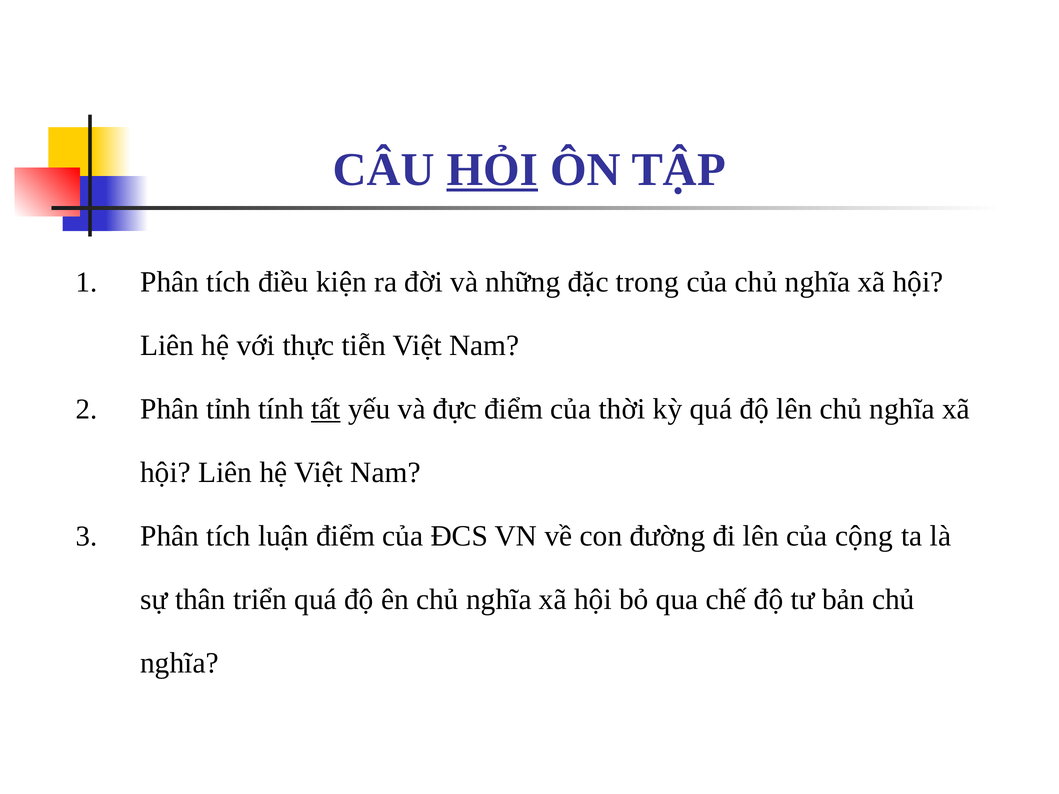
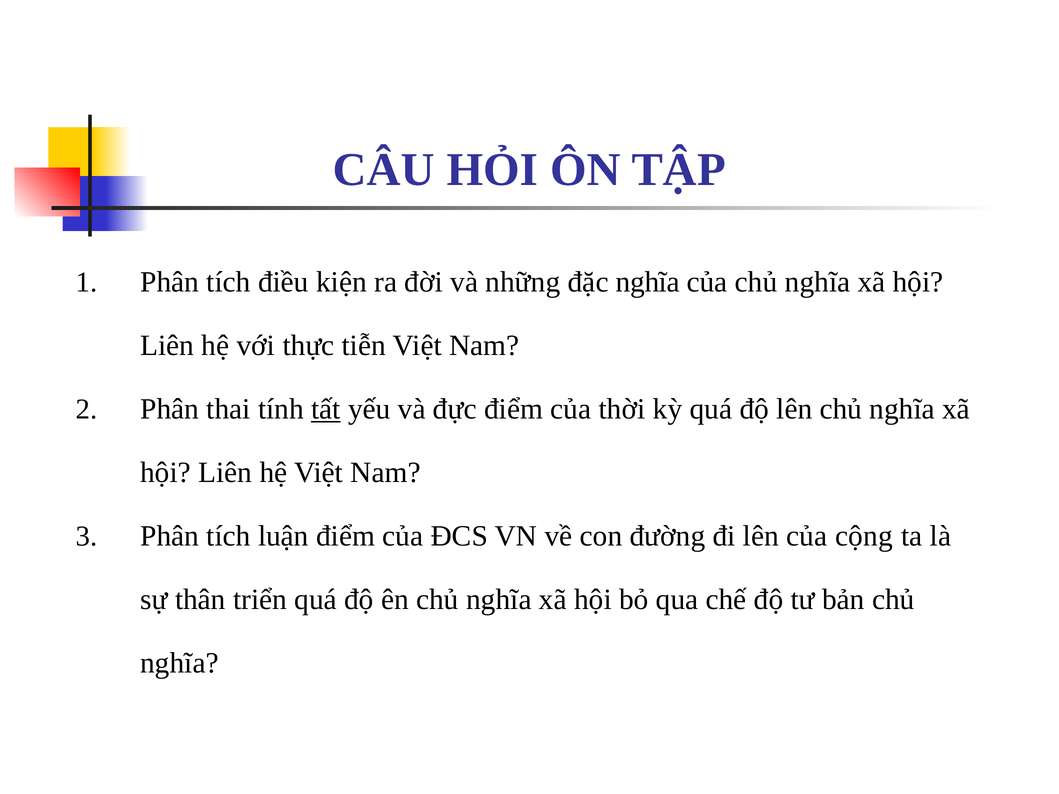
HỎI underline: present -> none (492, 170)
đặc trong: trong -> nghĩa (648, 282)
tỉnh: tỉnh -> thai (229, 409)
